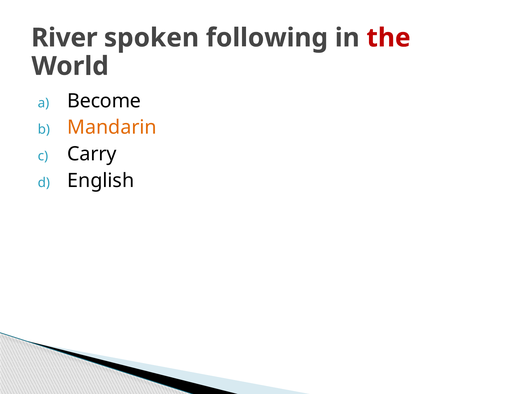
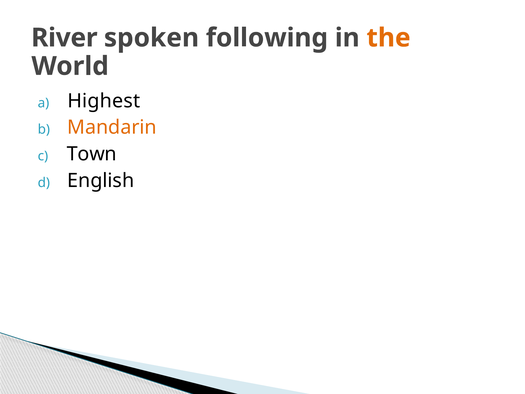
the colour: red -> orange (389, 38)
Become: Become -> Highest (104, 101)
Carry: Carry -> Town (92, 154)
